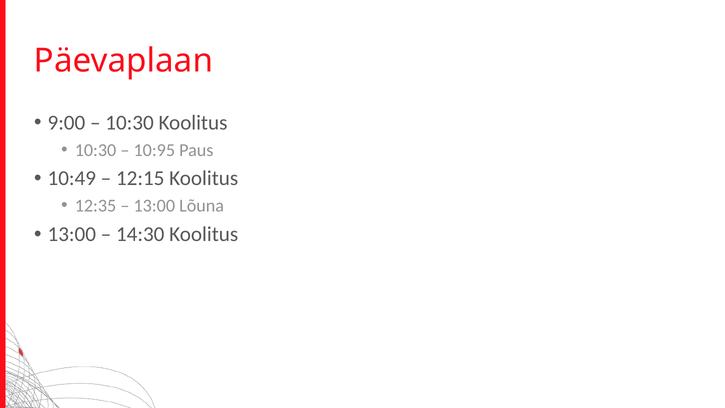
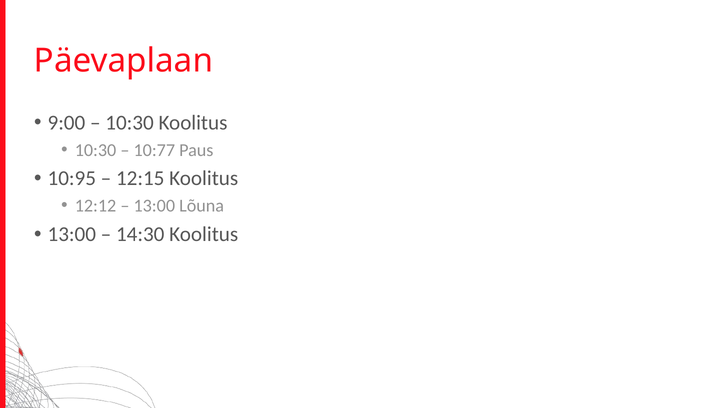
10:95: 10:95 -> 10:77 (154, 150)
10:49: 10:49 -> 10:95 (72, 178)
12:35: 12:35 -> 12:12 (96, 206)
